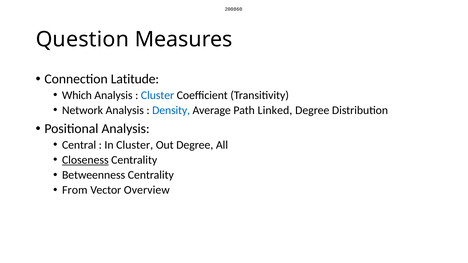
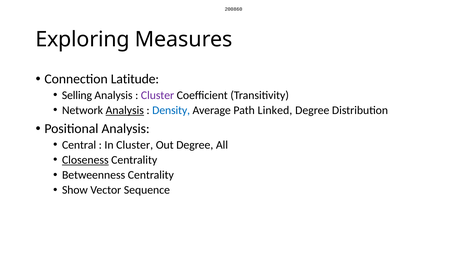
Question: Question -> Exploring (83, 39)
Which: Which -> Selling (77, 95)
Cluster colour: blue -> purple (158, 95)
Analysis underline: none -> present (125, 110)
From: From -> Show (75, 190)
Overview: Overview -> Sequence (147, 190)
